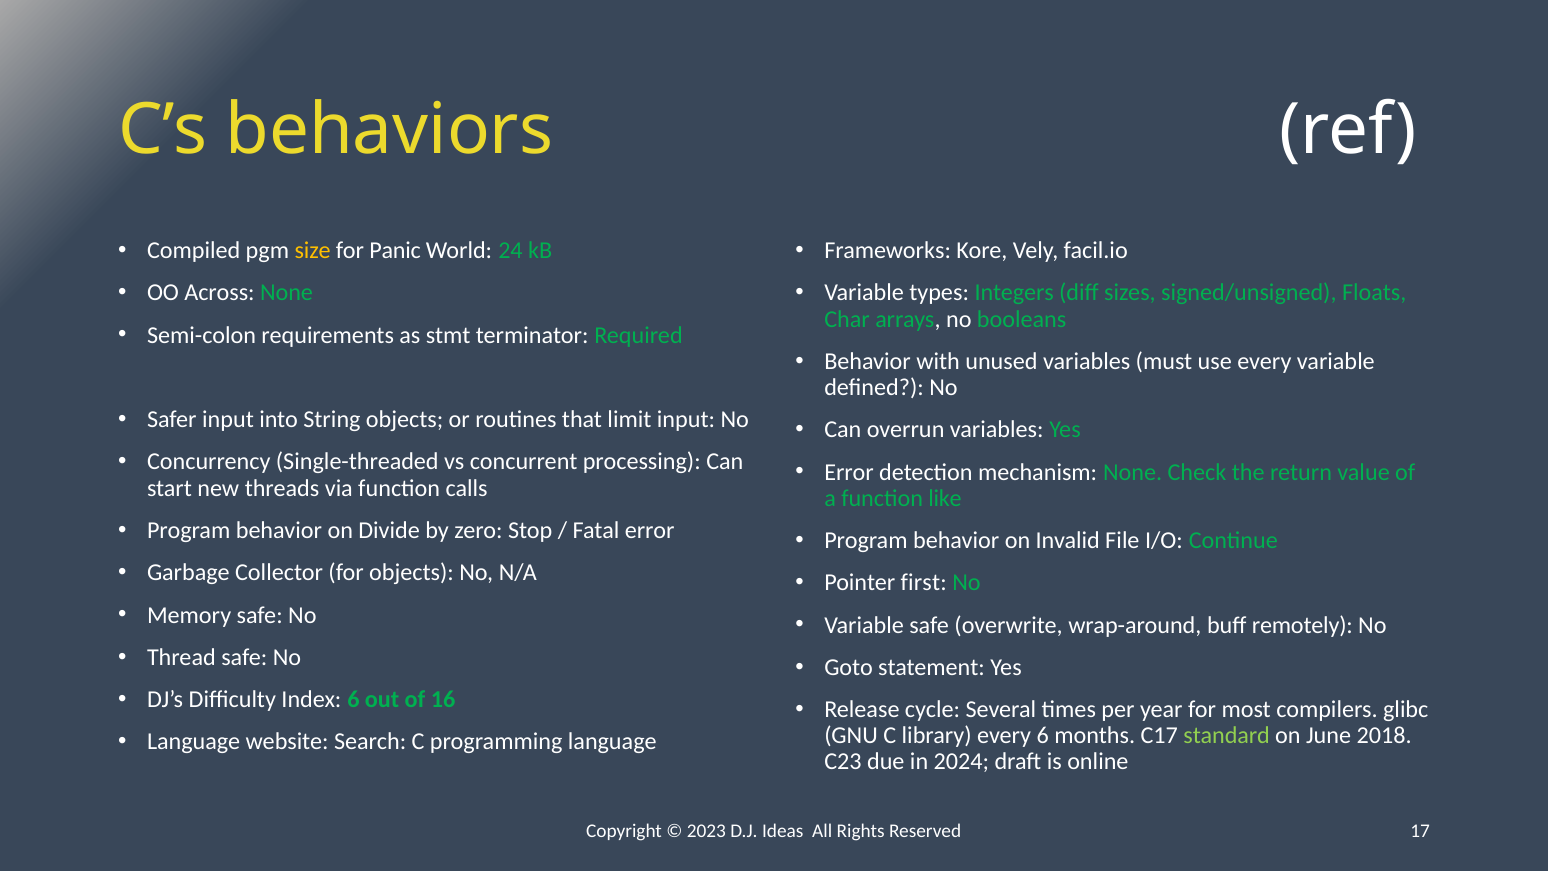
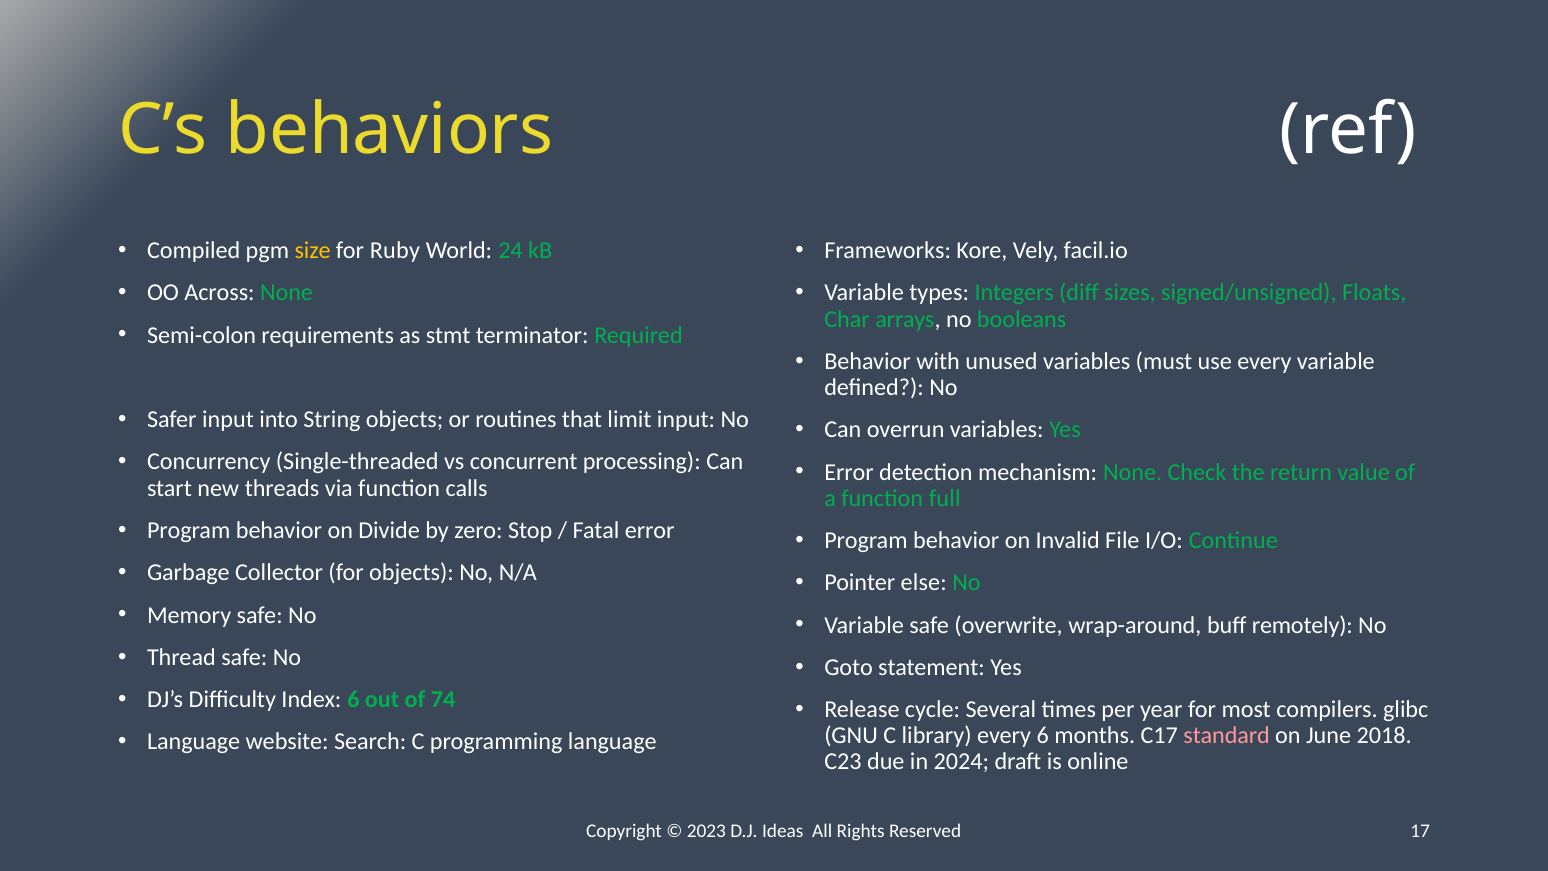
Panic: Panic -> Ruby (395, 251)
like: like -> full (945, 498)
first: first -> else (924, 583)
16: 16 -> 74 (443, 699)
standard colour: light green -> pink (1227, 736)
